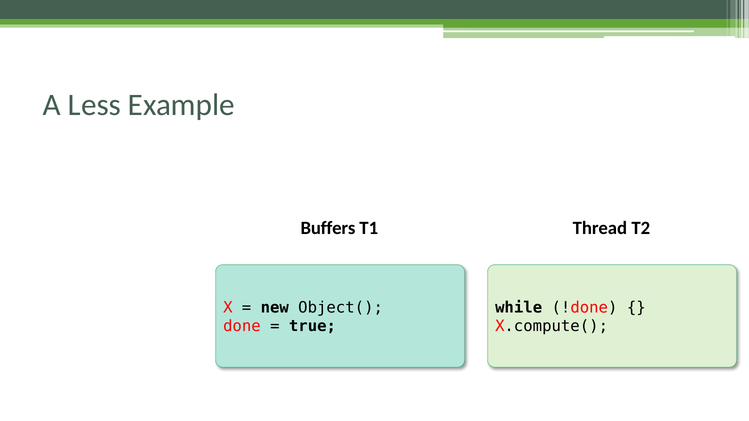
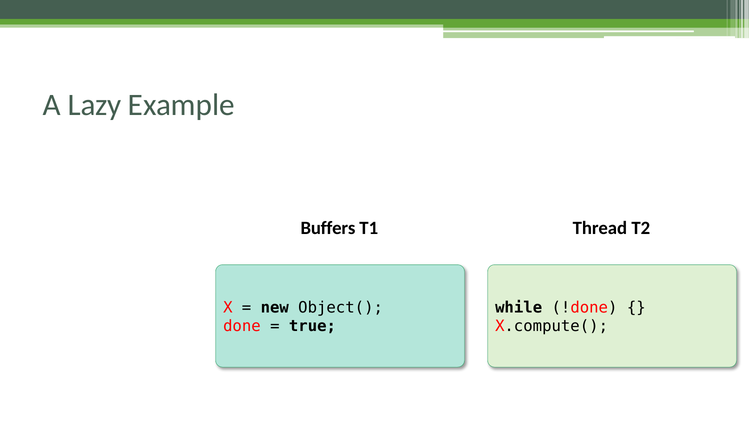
Less: Less -> Lazy (95, 105)
